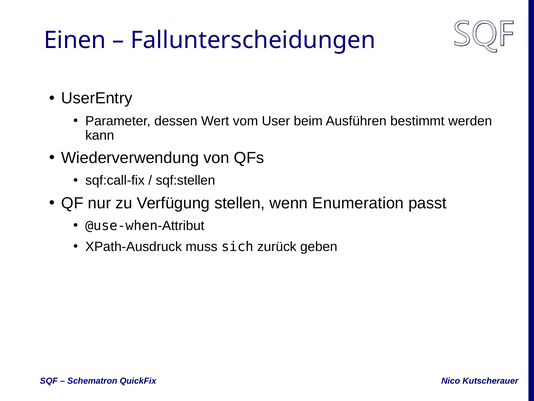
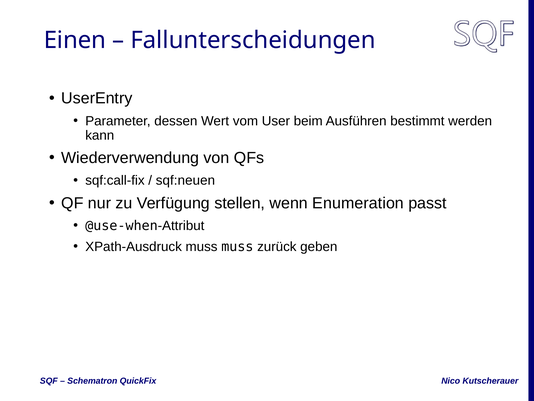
sqf:stellen: sqf:stellen -> sqf:neuen (185, 180)
muss sich: sich -> muss (237, 246)
